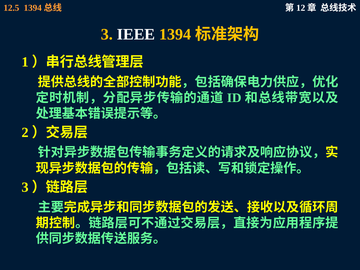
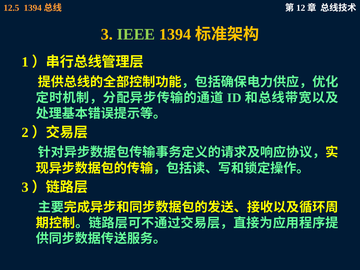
IEEE colour: white -> light green (136, 34)
